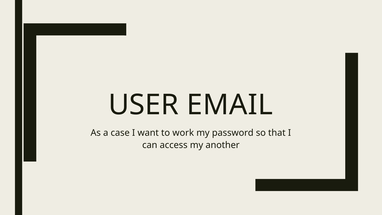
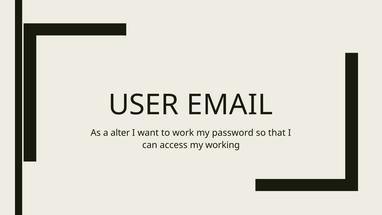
case: case -> alter (120, 133)
another: another -> working (223, 145)
